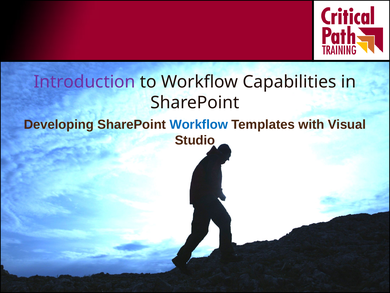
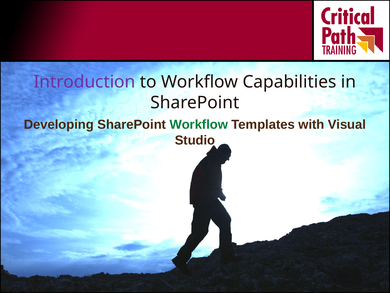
Workflow colour: blue -> green (199, 124)
